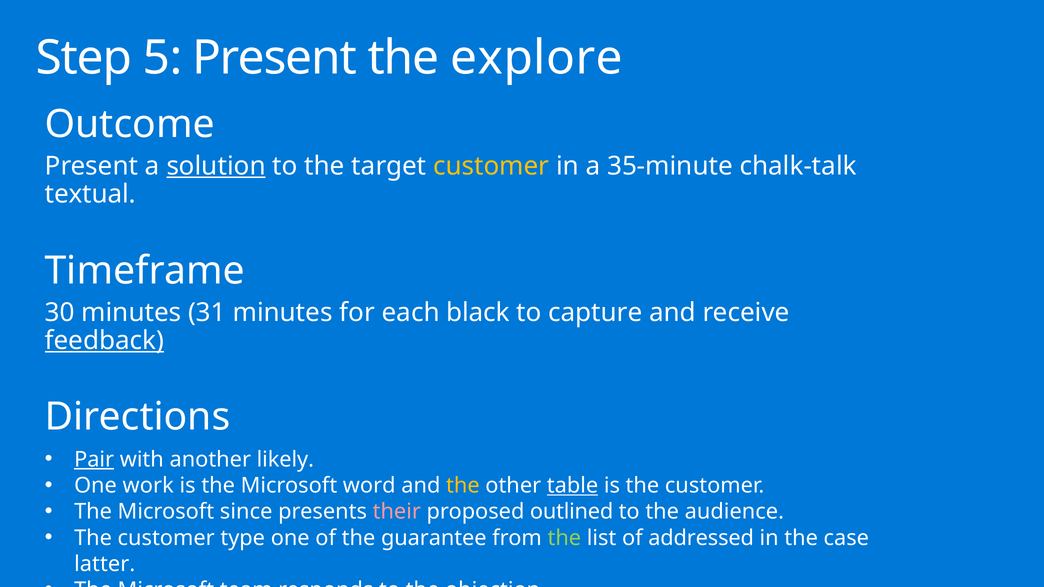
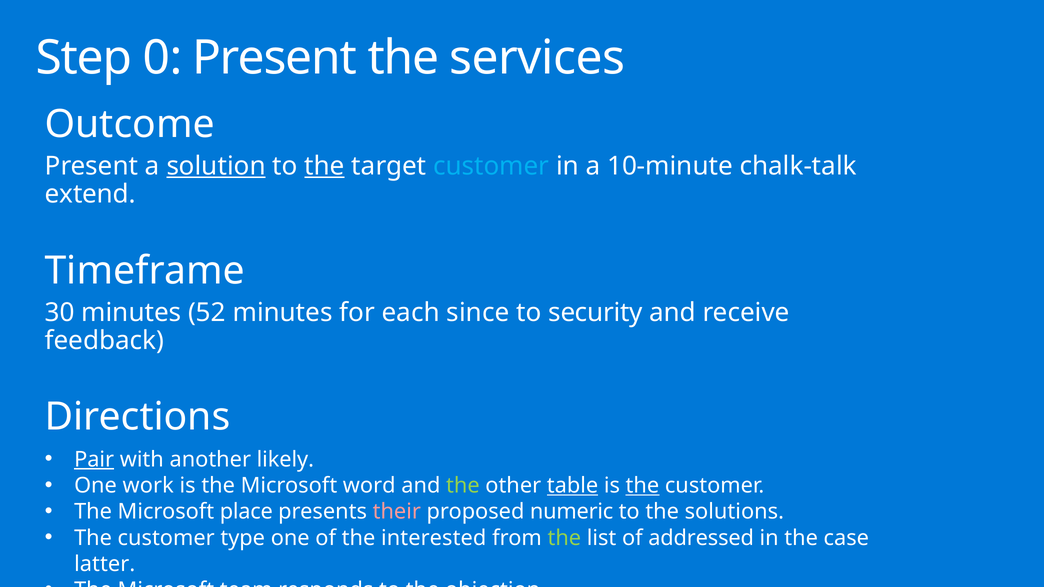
5: 5 -> 0 (163, 58)
explore: explore -> services (537, 58)
the underline: none -> present (325, 166)
customer colour: yellow -> light blue (491, 166)
35-minute: 35-minute -> 10-minute (670, 166)
textual: textual -> extend (90, 194)
31: 31 -> 52 (207, 313)
black: black -> since (478, 313)
capture: capture -> security (595, 313)
feedback underline: present -> none (104, 341)
the colour: yellow -> light green (463, 486)
the underline: none -> present (642, 486)
since: since -> place (246, 512)
outlined: outlined -> numeric (572, 512)
audience: audience -> solutions (734, 512)
guarantee: guarantee -> interested (434, 538)
